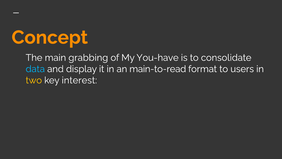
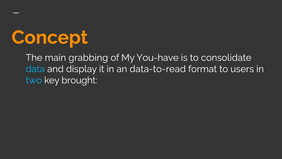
main-to-read: main-to-read -> data-to-read (158, 69)
two colour: yellow -> light blue (34, 80)
interest: interest -> brought (79, 80)
